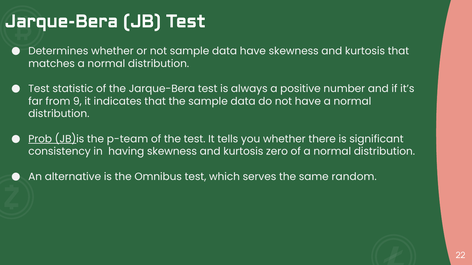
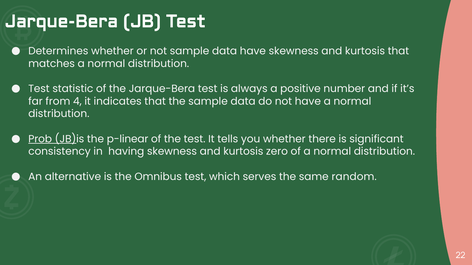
9: 9 -> 4 (77, 101)
p-team: p-team -> p-linear (128, 139)
